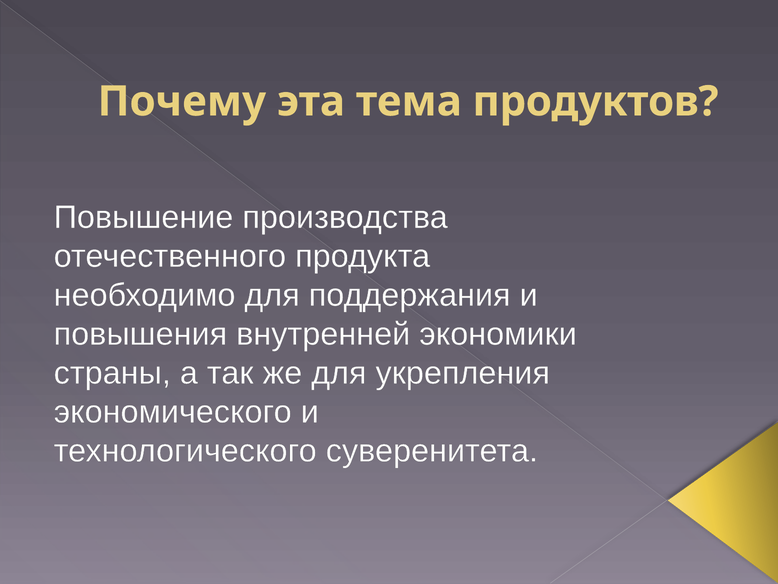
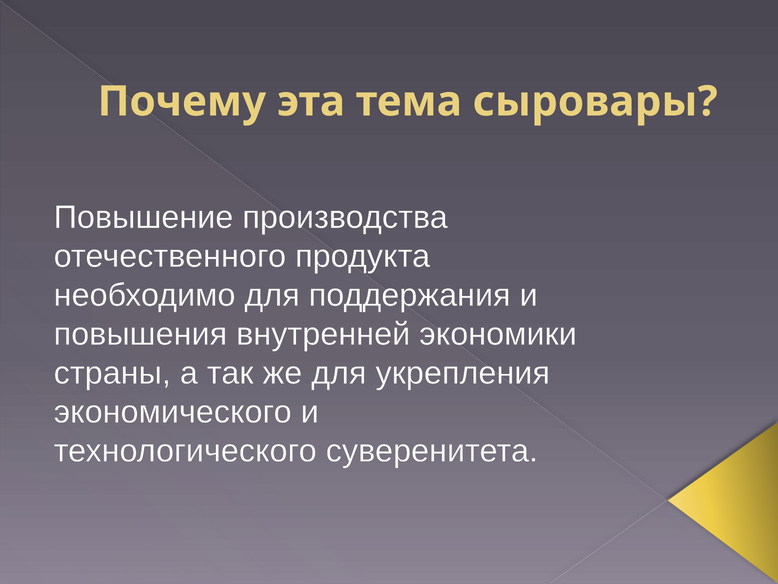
продуктов: продуктов -> сыровары (595, 101)
